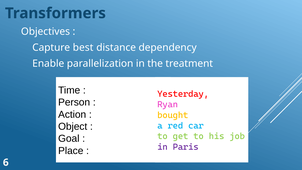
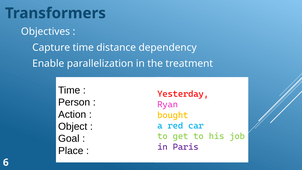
Capture best: best -> time (83, 48)
